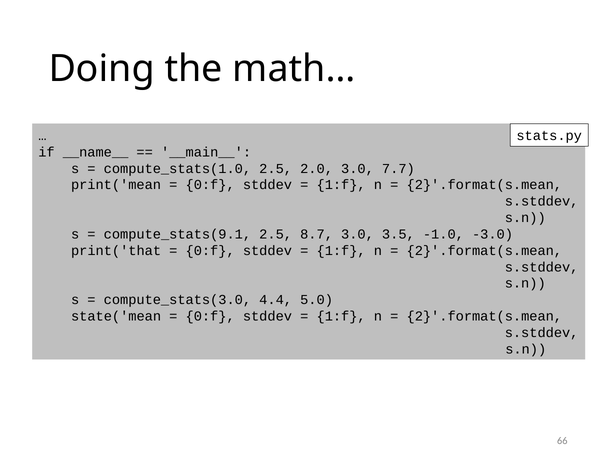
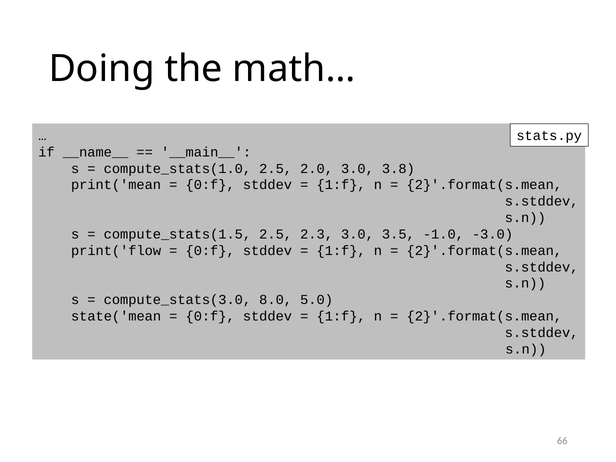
7.7: 7.7 -> 3.8 (398, 169)
compute_stats(9.1: compute_stats(9.1 -> compute_stats(1.5 (177, 234)
8.7: 8.7 -> 2.3 (317, 234)
print('that: print('that -> print('flow (116, 251)
4.4: 4.4 -> 8.0 (276, 300)
